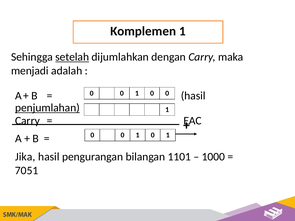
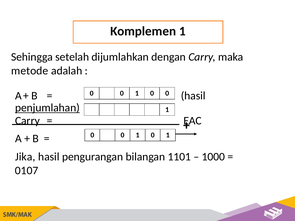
setelah underline: present -> none (72, 57)
menjadi: menjadi -> metode (30, 71)
7051: 7051 -> 0107 (27, 171)
